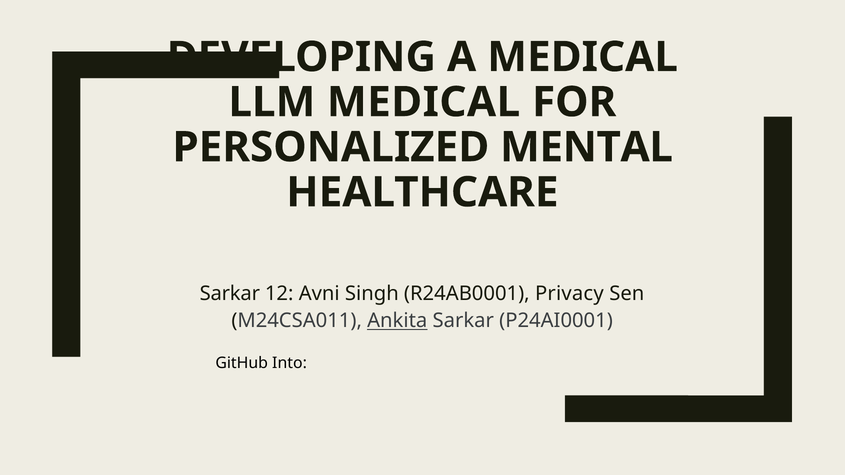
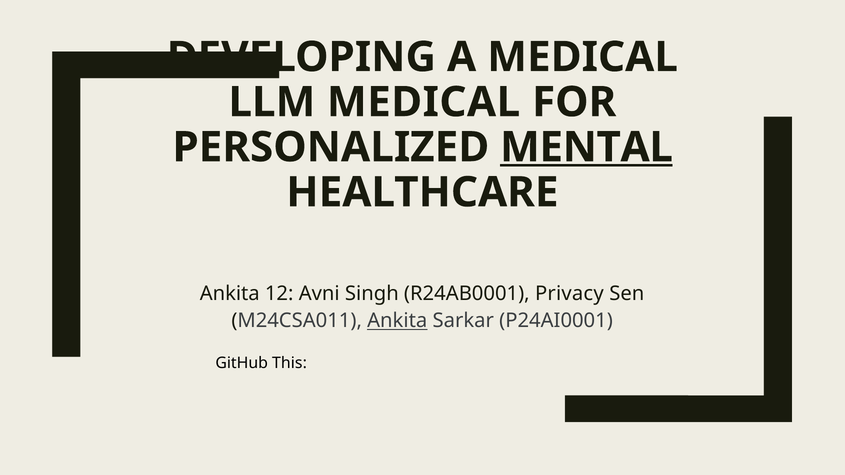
MENTAL underline: none -> present (586, 147)
Sarkar: Sarkar -> Ankita (230, 294)
Into: Into -> This (290, 363)
